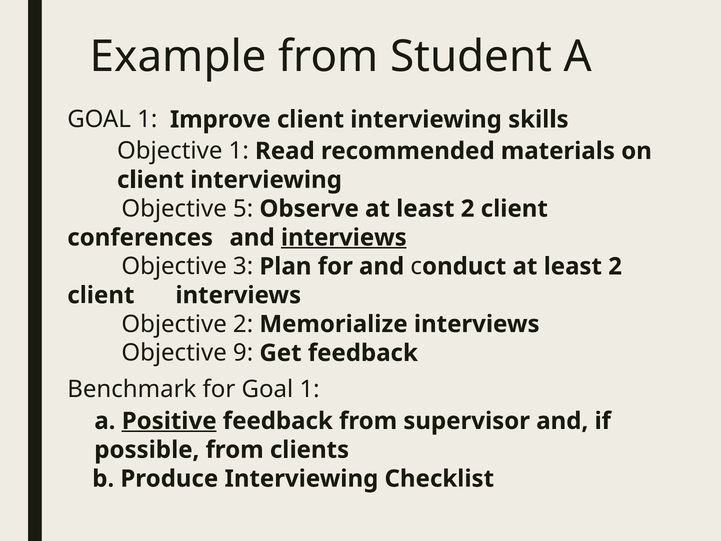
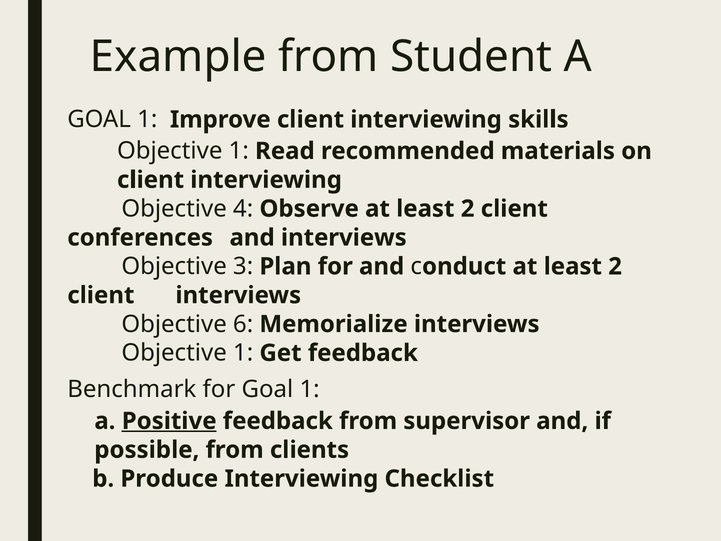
5: 5 -> 4 (243, 209)
interviews underline: present -> none (344, 237)
Objective 2: 2 -> 6 (243, 324)
9: 9 -> 1 (243, 353)
